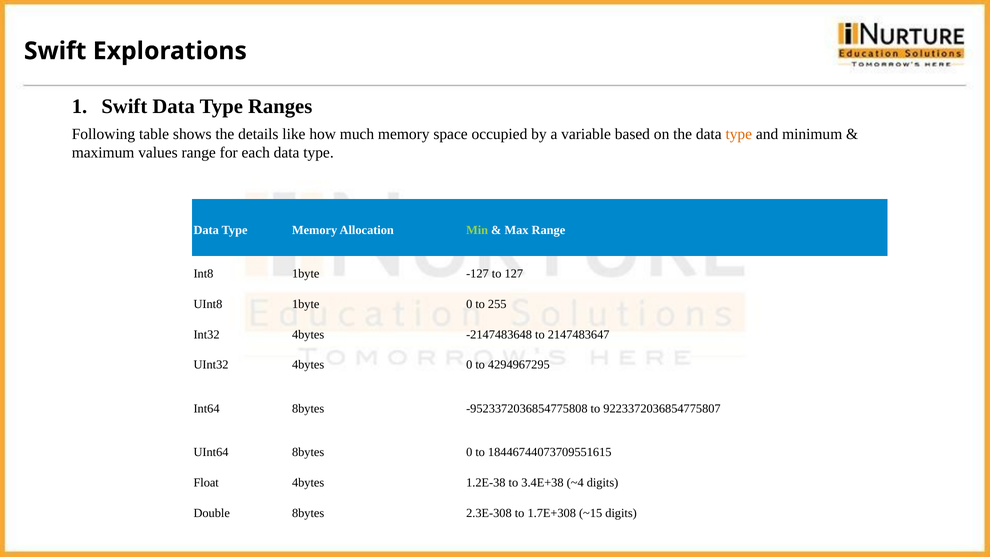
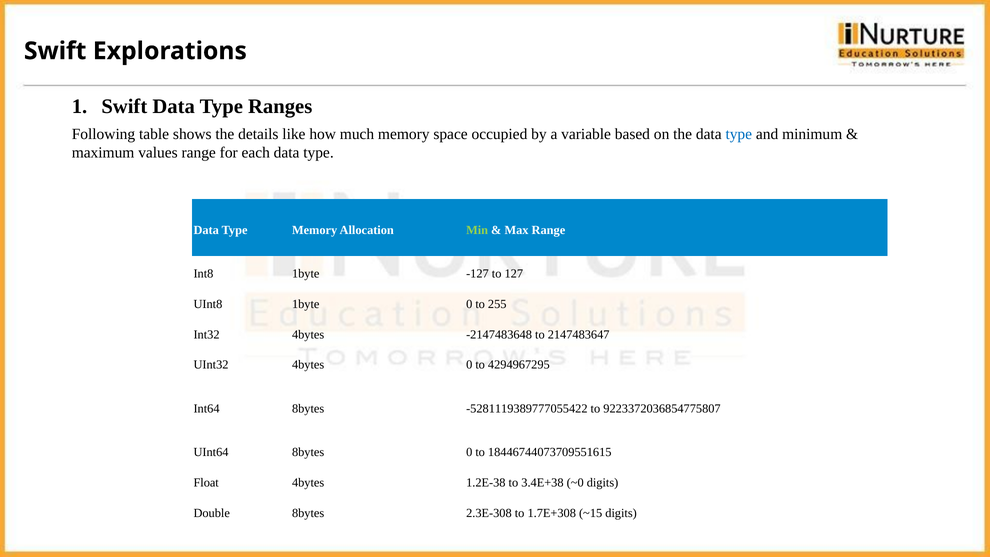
type colour: orange -> blue (739, 134)
-9523372036854775808: -9523372036854775808 -> -5281119389777055422 (527, 408)
~4: ~4 -> ~0 (575, 483)
